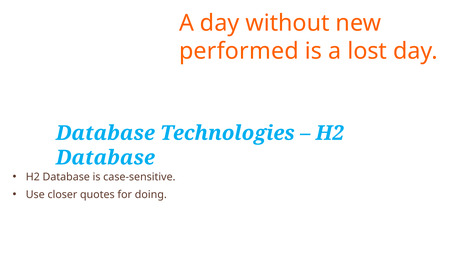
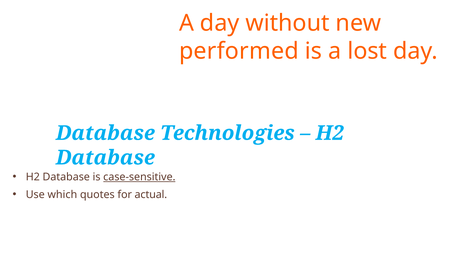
case-sensitive underline: none -> present (139, 177)
Use closer: closer -> which (62, 194)
doing: doing -> actual (151, 194)
